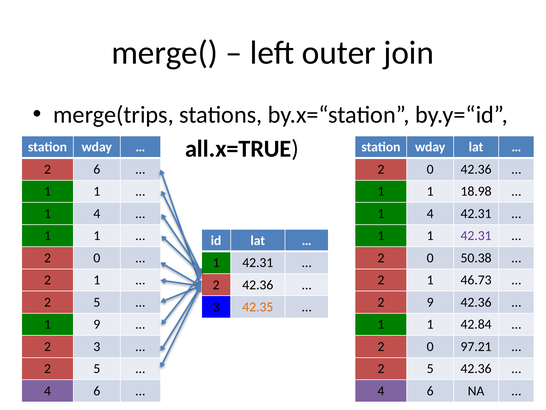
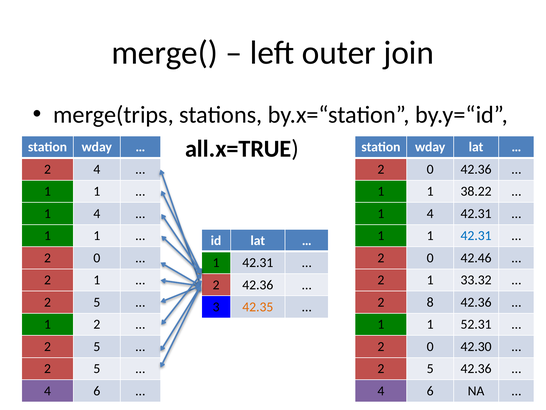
2 6: 6 -> 4 (97, 169)
18.98: 18.98 -> 38.22 (476, 191)
42.31 colour: purple -> blue (476, 236)
50.38: 50.38 -> 42.46 (476, 258)
46.73: 46.73 -> 33.32 (476, 280)
2 9: 9 -> 8 (430, 302)
1 9: 9 -> 2 (97, 324)
42.84: 42.84 -> 52.31 (476, 324)
3: 3 -> 5 (97, 346)
97.21: 97.21 -> 42.30 (476, 346)
